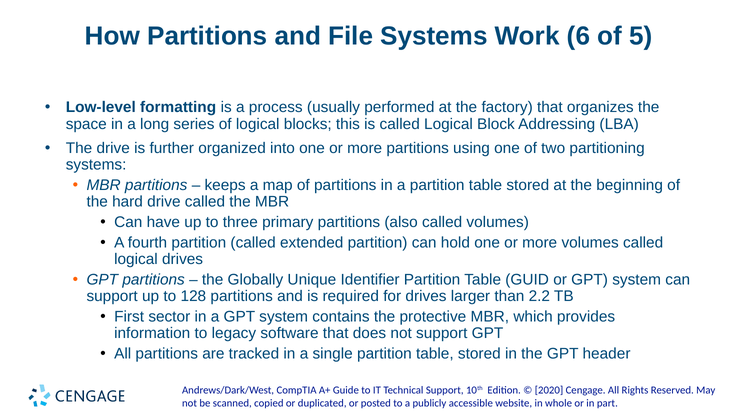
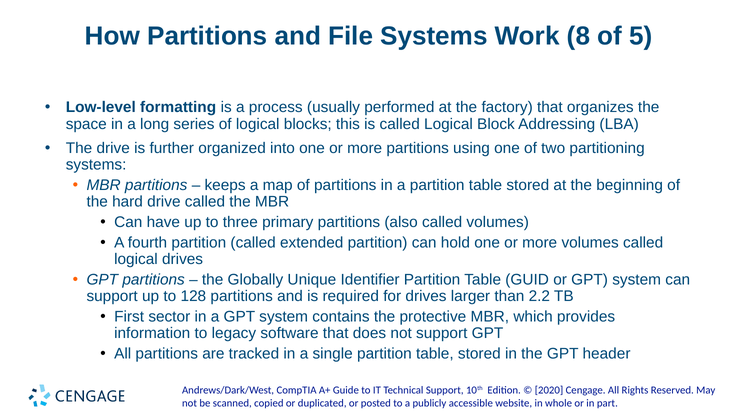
6: 6 -> 8 (578, 36)
